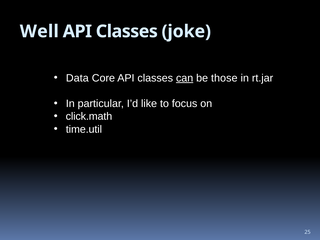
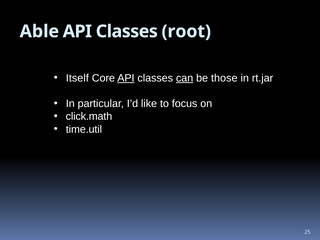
Well: Well -> Able (39, 31)
joke: joke -> root (186, 31)
Data: Data -> Itself (77, 78)
API underline: none -> present (126, 78)
